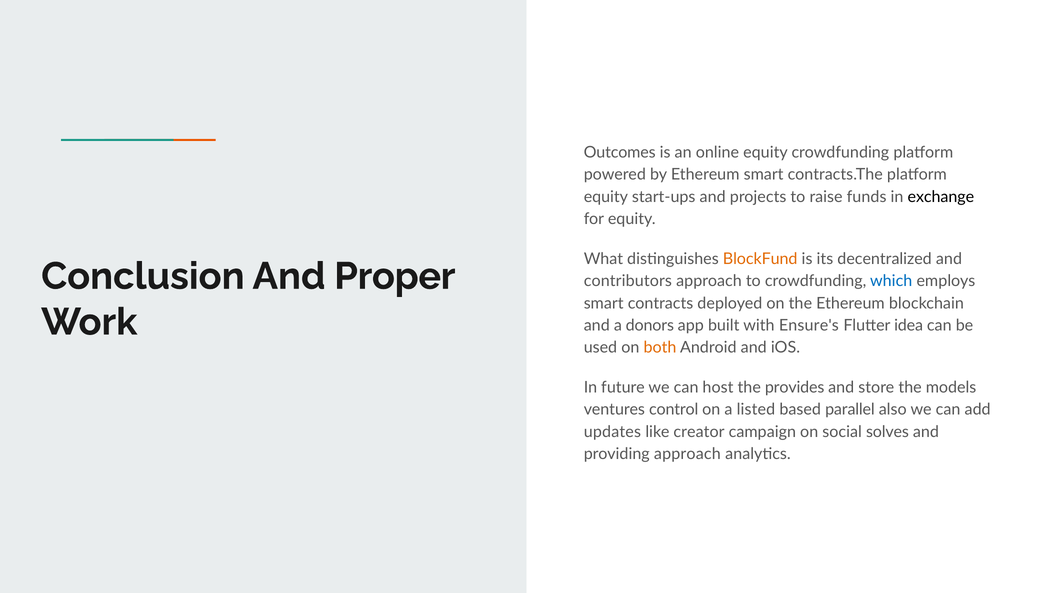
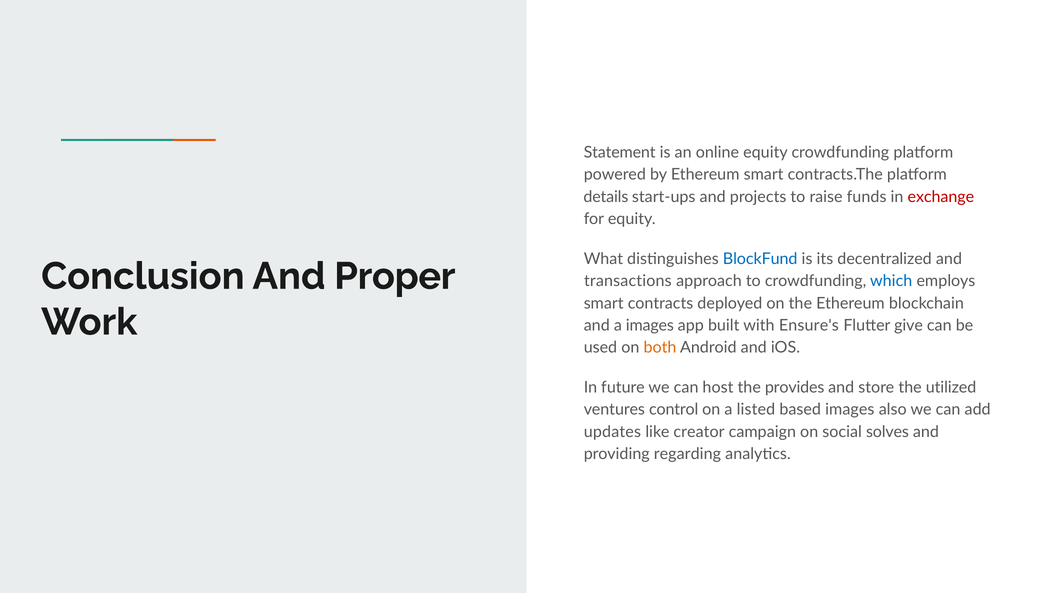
Outcomes: Outcomes -> Statement (620, 152)
equity: equity -> details (606, 197)
exchange colour: black -> red (941, 197)
BlockFund colour: orange -> blue (760, 259)
contributors: contributors -> transactions (628, 281)
a donors: donors -> images (650, 325)
idea: idea -> give (909, 325)
models: models -> utilized (951, 387)
based parallel: parallel -> images (850, 409)
providing approach: approach -> regarding (687, 453)
